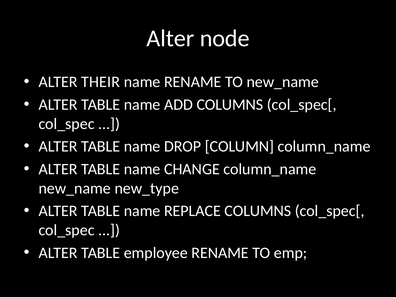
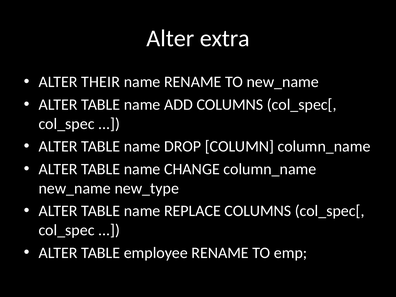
node: node -> extra (225, 38)
